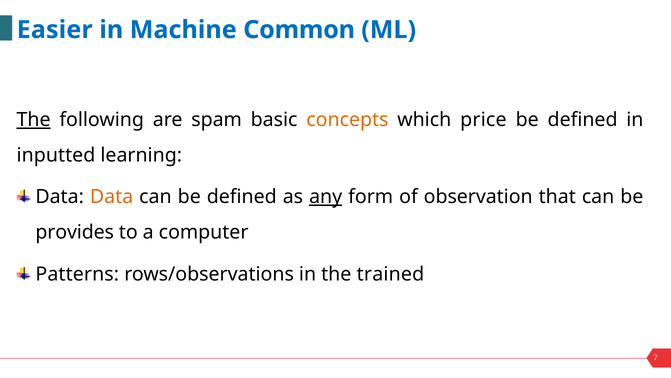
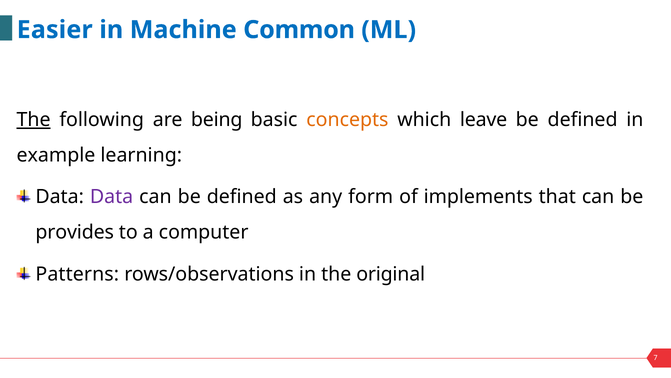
spam: spam -> being (217, 120)
price: price -> leave (484, 120)
inputted: inputted -> example (56, 155)
Data colour: orange -> purple (112, 197)
any underline: present -> none (326, 197)
observation: observation -> implements (478, 197)
trained: trained -> original (391, 274)
